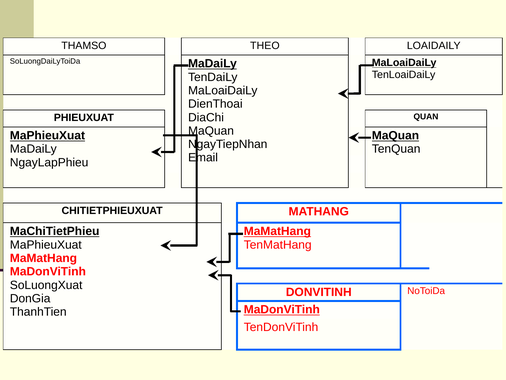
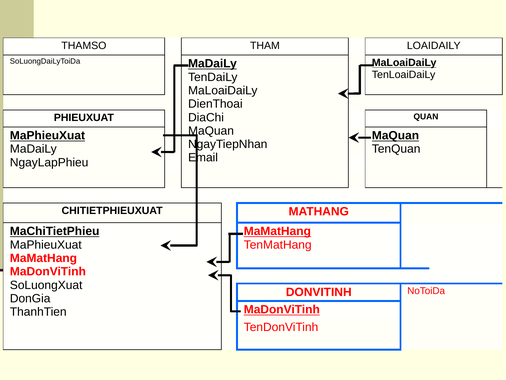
THEO: THEO -> THAM (265, 46)
